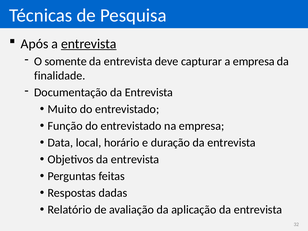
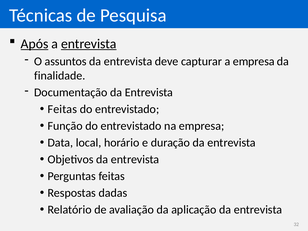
Após underline: none -> present (35, 44)
somente: somente -> assuntos (66, 61)
Muito: Muito -> Feitas (62, 109)
